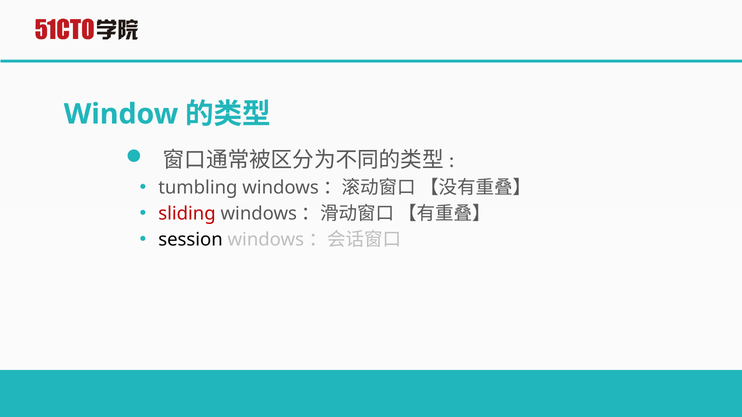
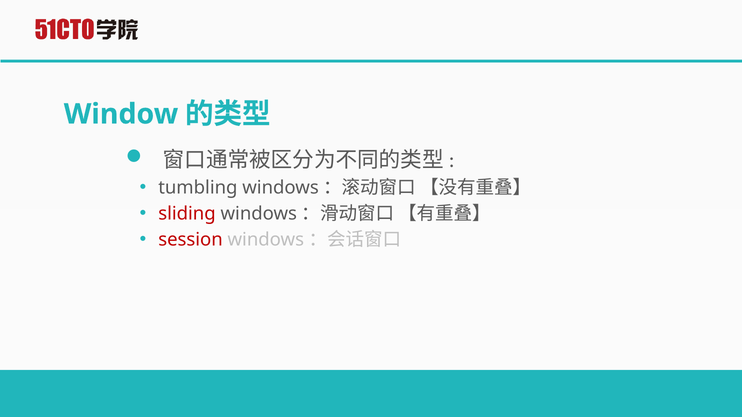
session colour: black -> red (191, 240)
